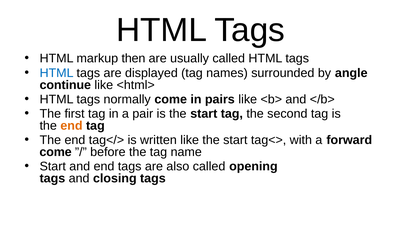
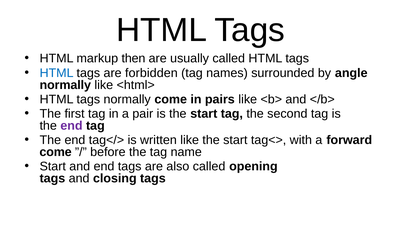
displayed: displayed -> forbidden (151, 73)
continue: continue -> normally (65, 85)
end colour: orange -> purple (71, 126)
